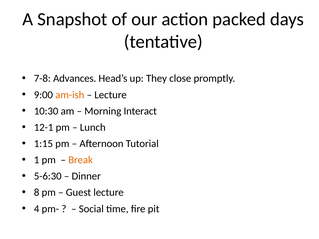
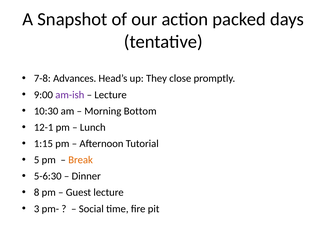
am-ish colour: orange -> purple (70, 95)
Interact: Interact -> Bottom (140, 111)
1: 1 -> 5 (37, 160)
4: 4 -> 3 (37, 209)
